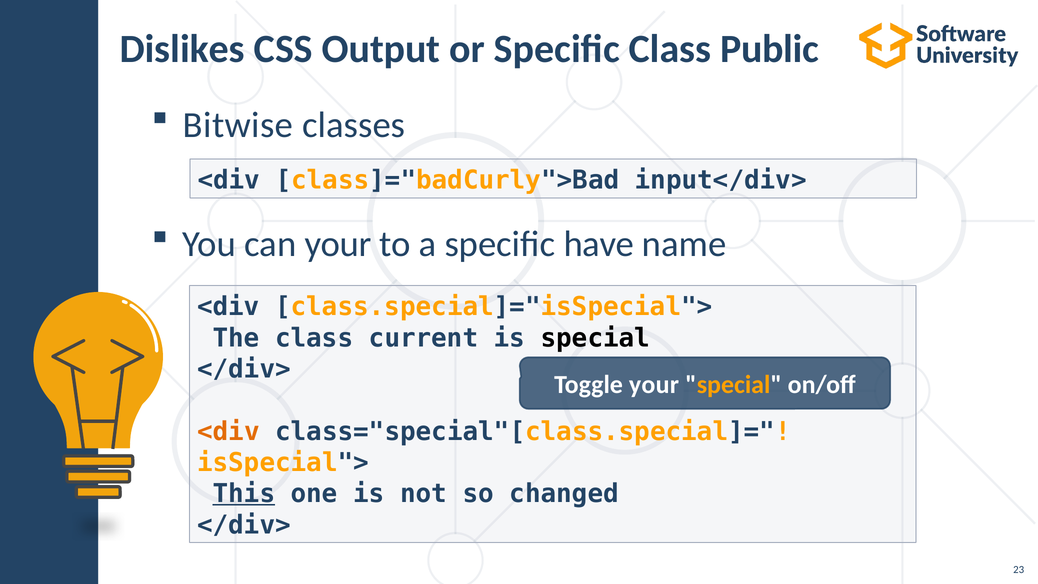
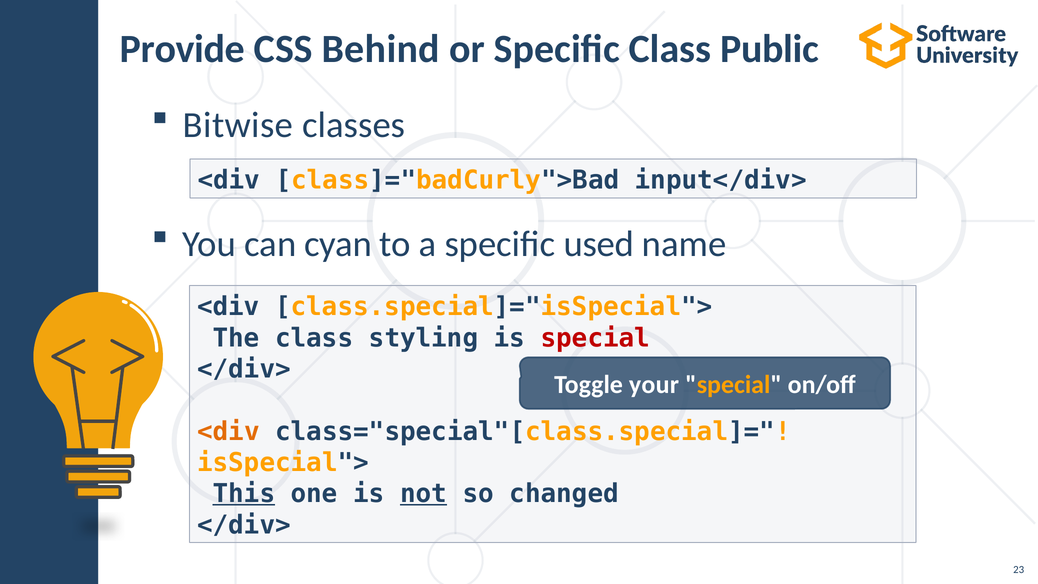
Dislikes: Dislikes -> Provide (182, 49)
Output: Output -> Behind (381, 49)
can your: your -> cyan (338, 244)
have: have -> used (599, 244)
current: current -> styling (424, 338)
special colour: black -> red (595, 338)
not underline: none -> present (424, 494)
